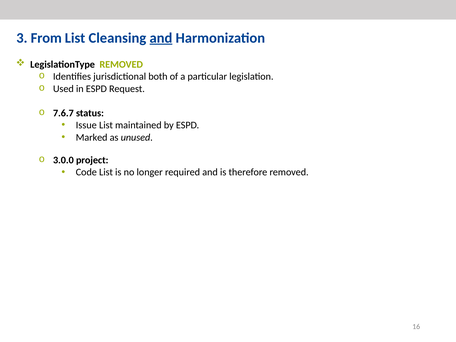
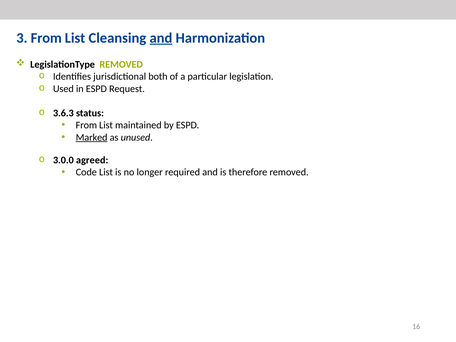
7.6.7: 7.6.7 -> 3.6.3 (63, 113)
Issue: Issue -> From (86, 125)
Marked underline: none -> present (92, 137)
project: project -> agreed (92, 160)
